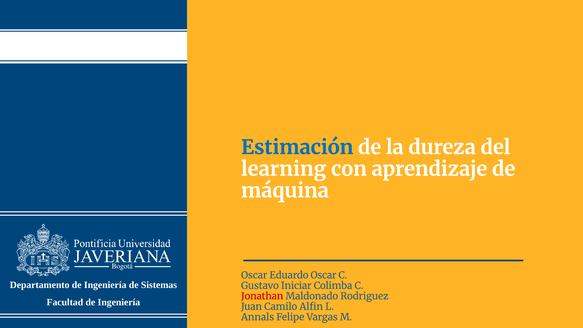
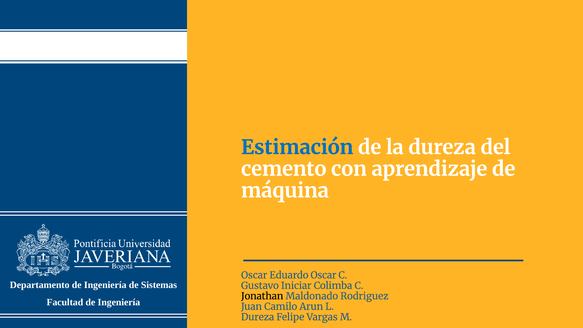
learning: learning -> cemento (284, 169)
Jonathan colour: red -> black (262, 296)
Alfin: Alfin -> Arun (311, 307)
Annals: Annals -> Dureza (258, 317)
